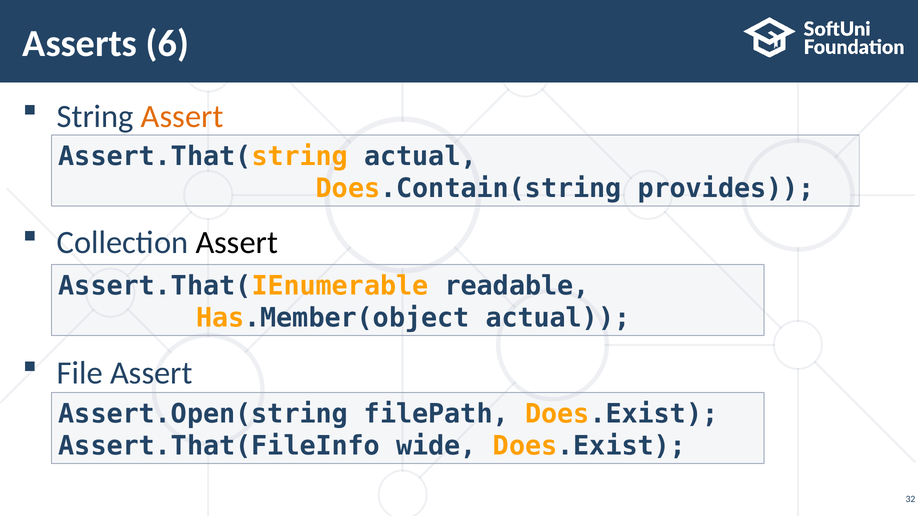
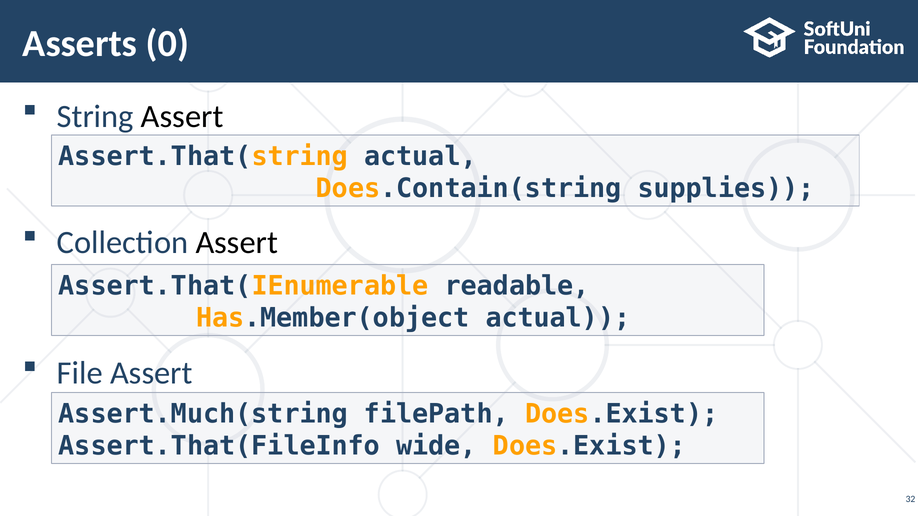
6: 6 -> 0 (167, 43)
Assert colour: orange -> black (182, 116)
provides: provides -> supplies (726, 189)
Assert.Open(string: Assert.Open(string -> Assert.Much(string (203, 414)
